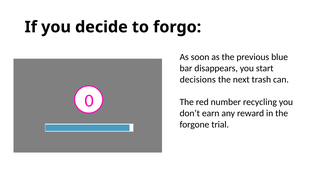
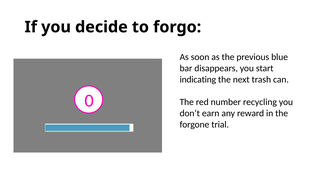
decisions: decisions -> indicating (198, 80)
